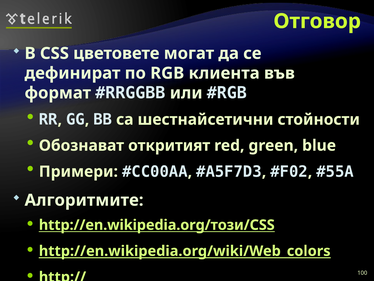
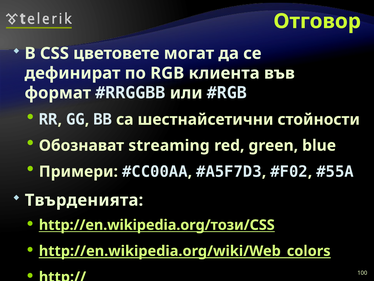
откритият: откритият -> streaming (169, 145)
Алгоритмите: Алгоритмите -> Твърденията (84, 200)
